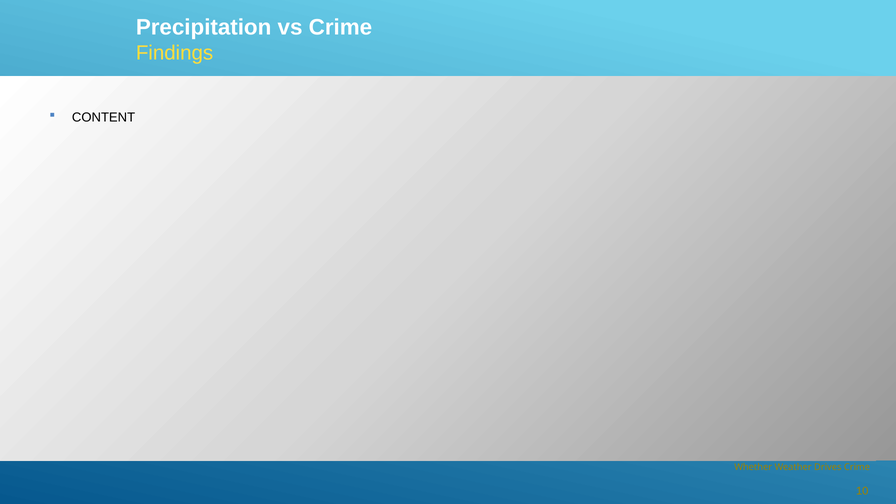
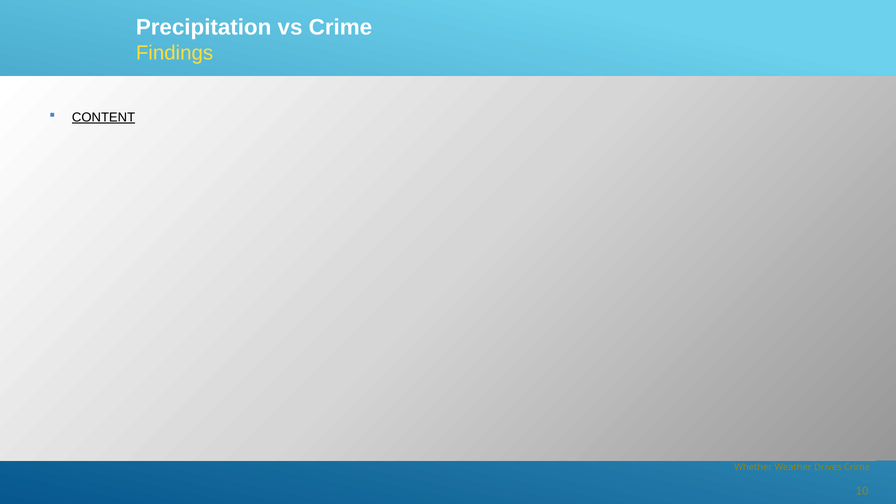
CONTENT underline: none -> present (104, 117)
